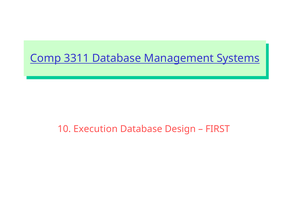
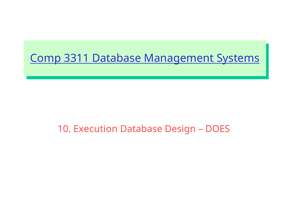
FIRST: FIRST -> DOES (218, 129)
